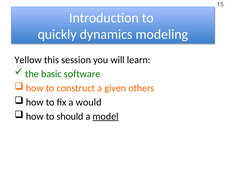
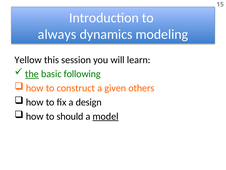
quickly: quickly -> always (57, 34)
the underline: none -> present (32, 74)
software: software -> following (82, 74)
would: would -> design (89, 102)
